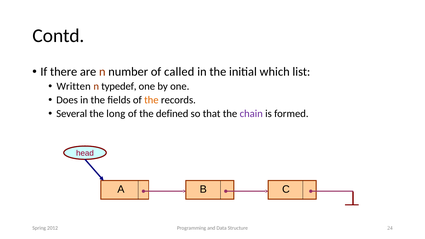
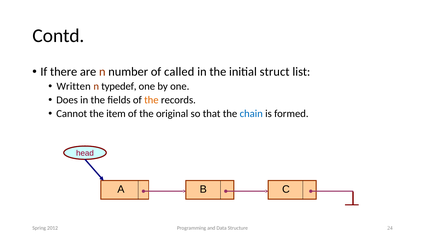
which: which -> struct (275, 72)
Several: Several -> Cannot (72, 114)
long: long -> item (116, 114)
defined: defined -> original (172, 114)
chain colour: purple -> blue (251, 114)
